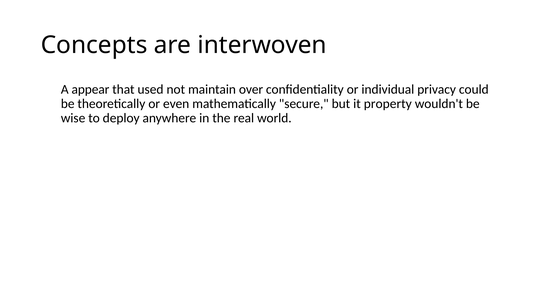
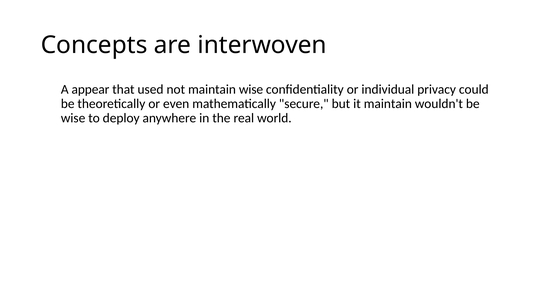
maintain over: over -> wise (251, 89)
it property: property -> maintain (388, 104)
